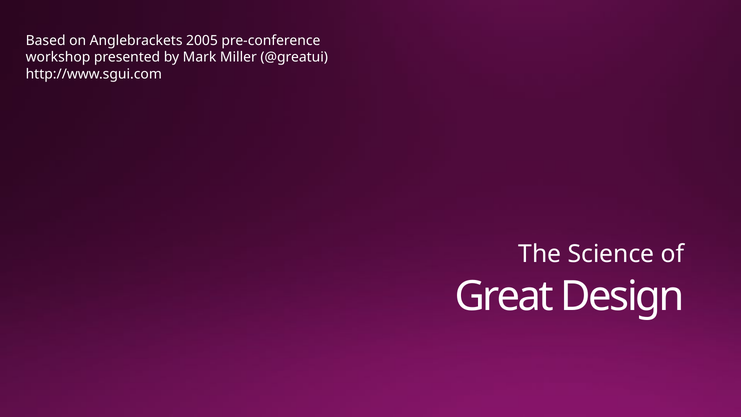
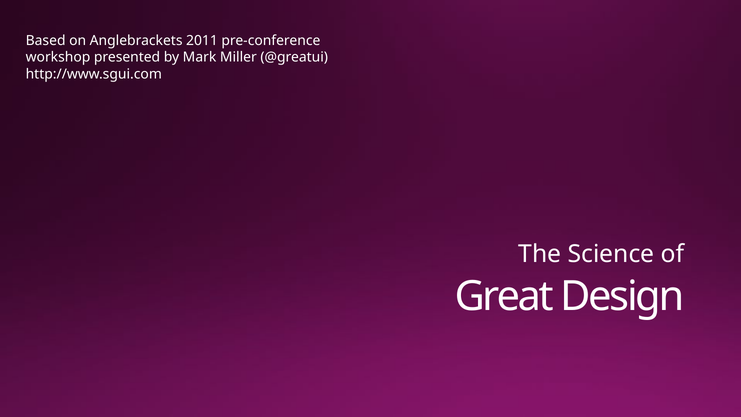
2005: 2005 -> 2011 (202, 41)
